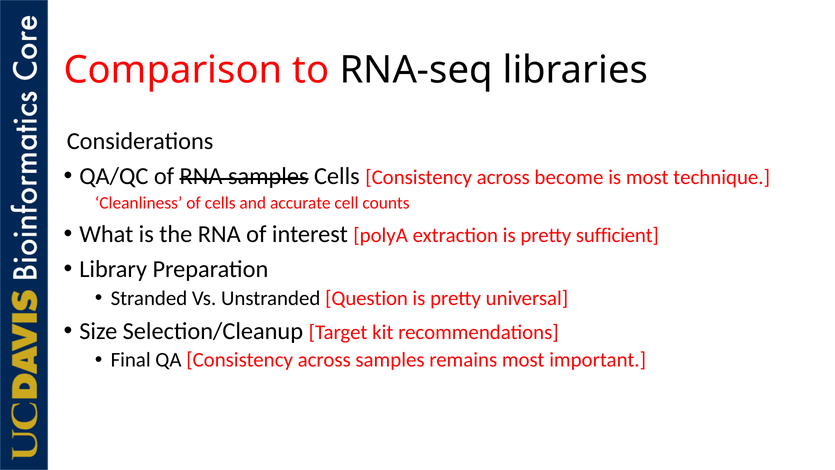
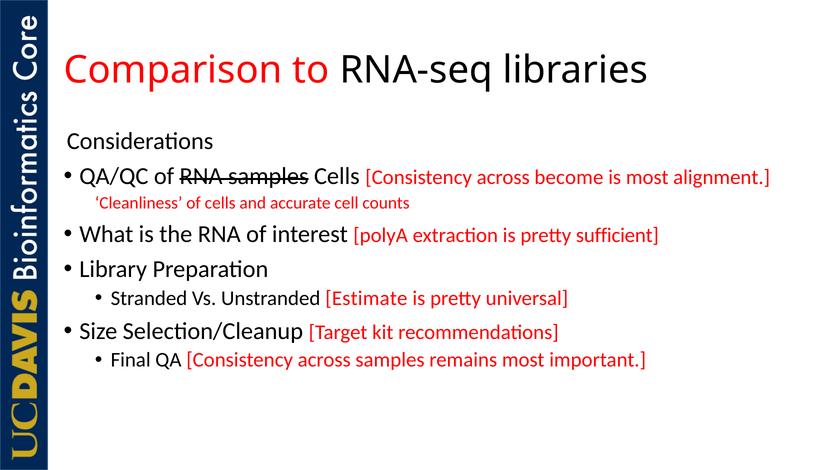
technique: technique -> alignment (722, 177)
Question: Question -> Estimate (366, 298)
